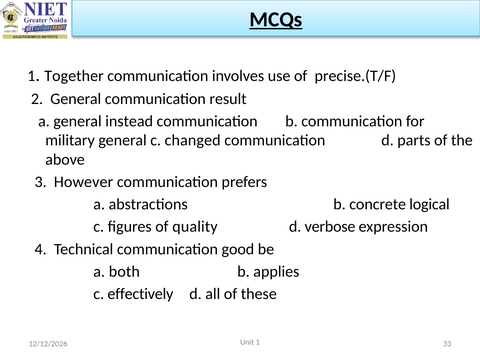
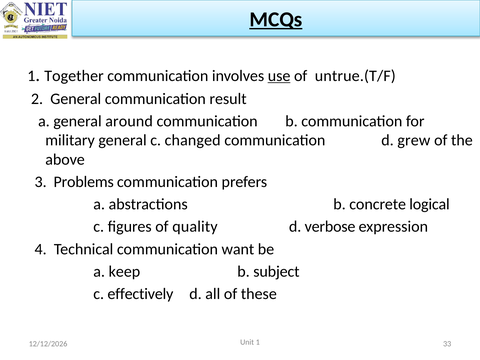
use underline: none -> present (279, 76)
precise.(T/F: precise.(T/F -> untrue.(T/F (355, 76)
instead: instead -> around (129, 121)
parts: parts -> grew (414, 140)
However: However -> Problems (84, 182)
good: good -> want (238, 249)
both: both -> keep (124, 271)
applies: applies -> subject (276, 271)
